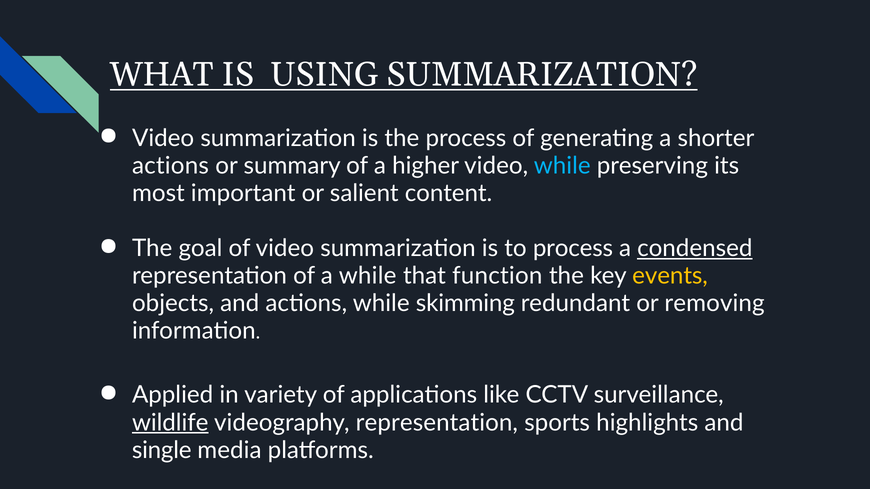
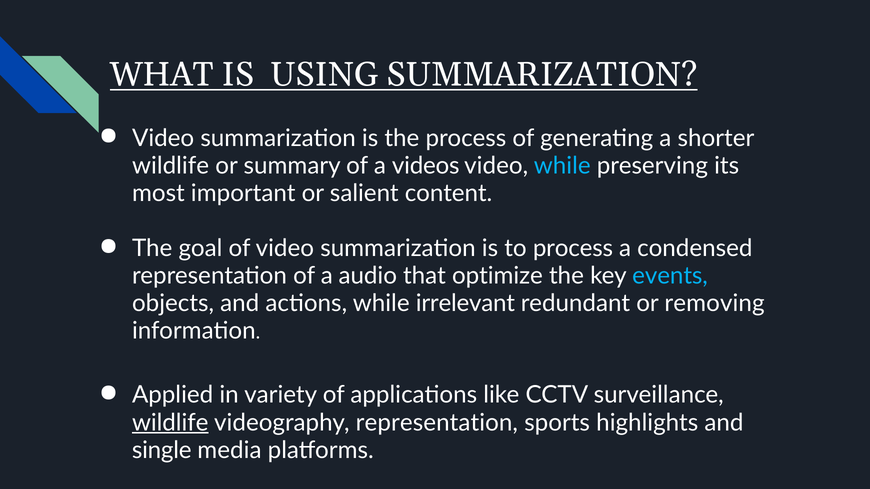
actions: actions -> wildlife (171, 166)
higher: higher -> videos (426, 166)
condensed underline: present -> none (695, 248)
a while: while -> audio (368, 276)
function: function -> optimize (497, 276)
events colour: yellow -> light blue (670, 276)
skimming: skimming -> irrelevant (465, 304)
